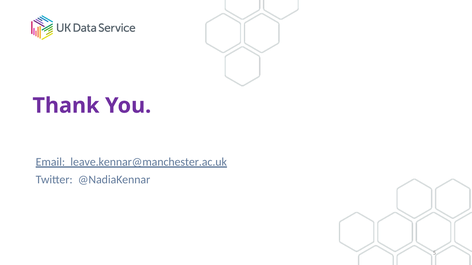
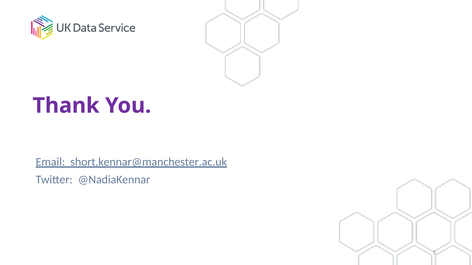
leave.kennar@manchester.ac.uk: leave.kennar@manchester.ac.uk -> short.kennar@manchester.ac.uk (149, 162)
